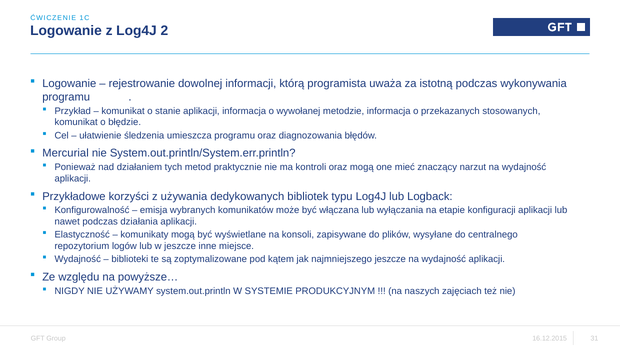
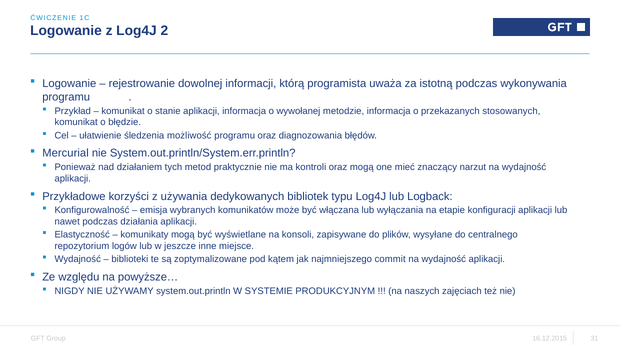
umieszcza: umieszcza -> możliwość (189, 135)
najmniejszego jeszcze: jeszcze -> commit (390, 259)
